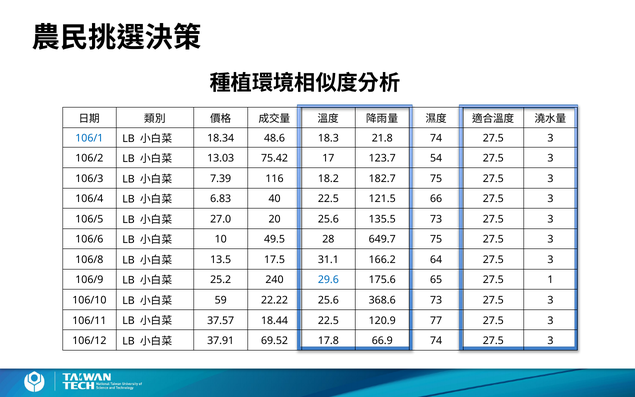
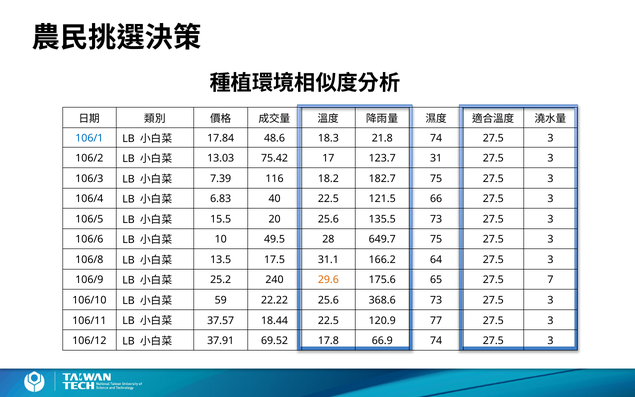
18.34: 18.34 -> 17.84 (221, 138)
54: 54 -> 31 (436, 158)
27.0: 27.0 -> 15.5 (221, 219)
29.6 colour: blue -> orange (328, 280)
1: 1 -> 7 (551, 280)
